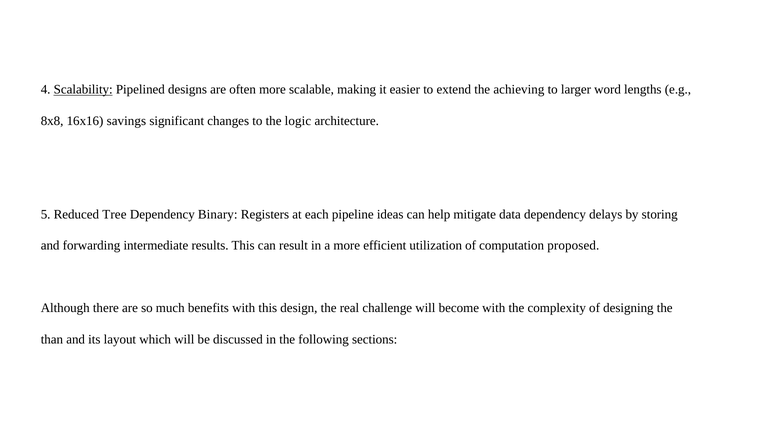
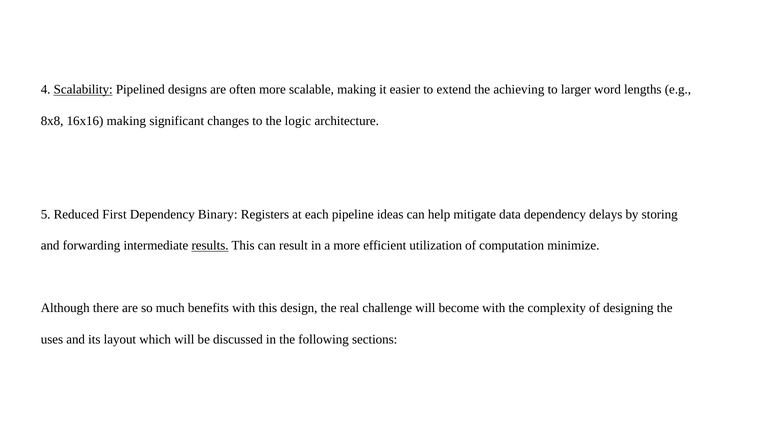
16x16 savings: savings -> making (126, 121)
Tree: Tree -> First (114, 215)
results underline: none -> present (210, 246)
proposed: proposed -> minimize (573, 246)
than: than -> uses (52, 339)
